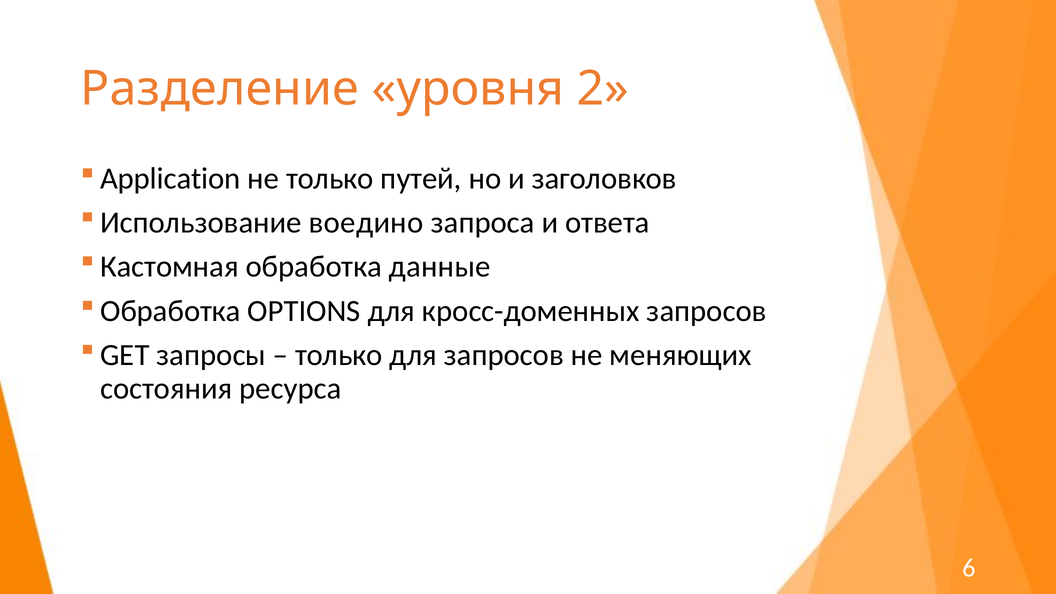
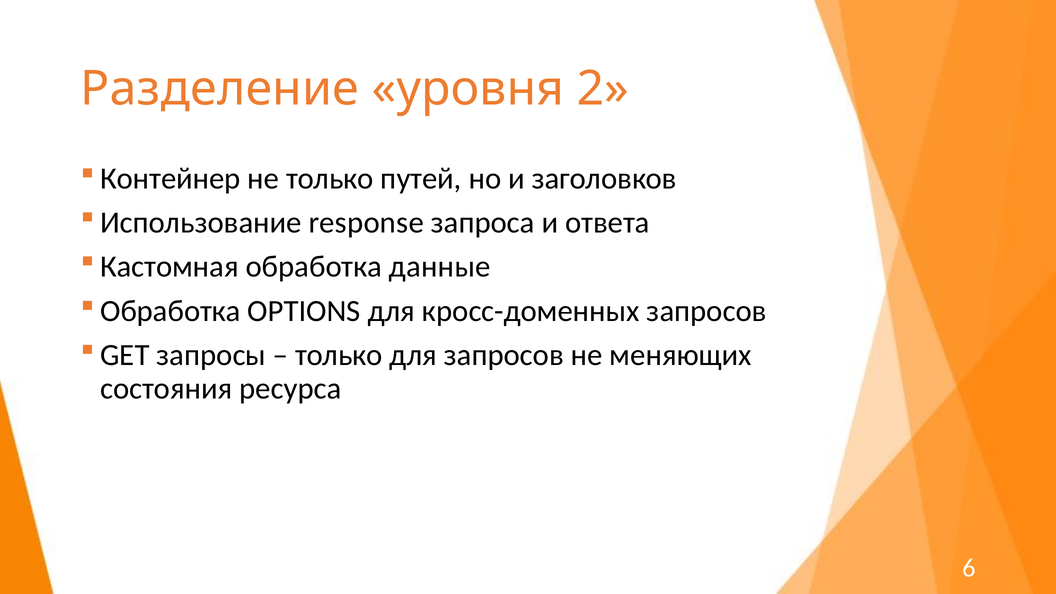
Application: Application -> Контейнер (170, 178)
воедино: воедино -> response (366, 223)
